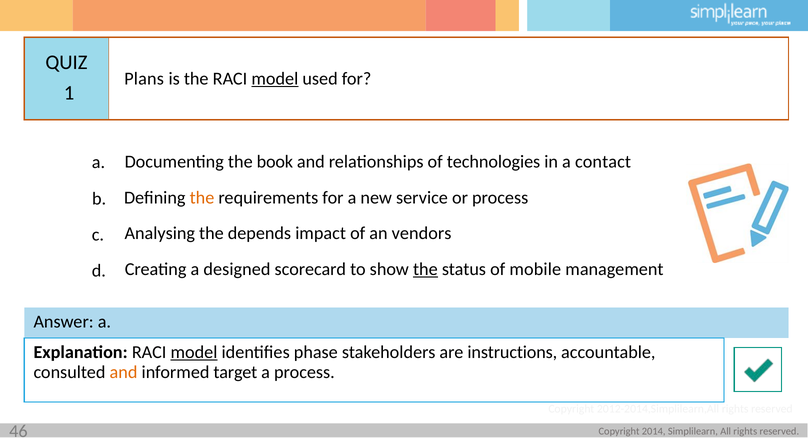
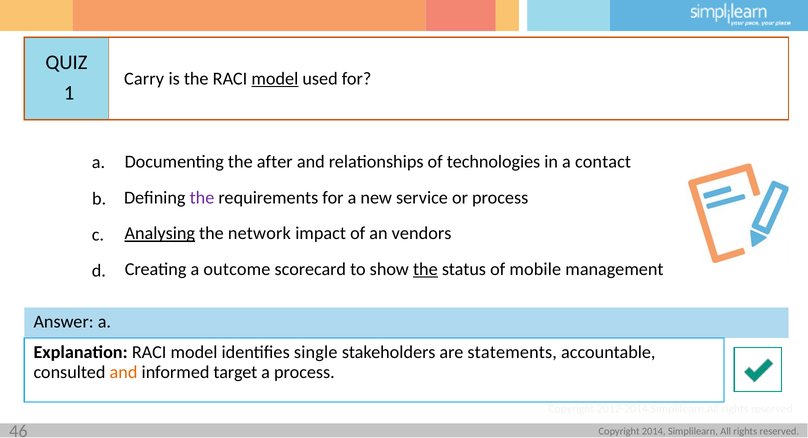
Plans: Plans -> Carry (144, 79)
book: book -> after (275, 162)
the colour: orange -> purple (202, 198)
Analysing underline: none -> present (160, 233)
depends: depends -> network (259, 233)
designed: designed -> outcome (237, 269)
model underline: present -> none (194, 352)
phase: phase -> single (316, 352)
instructions: instructions -> statements (512, 352)
